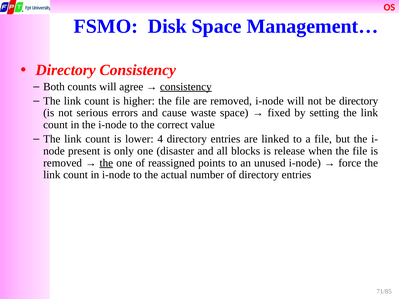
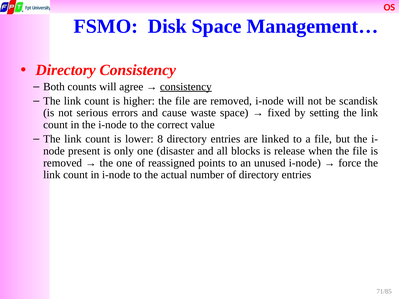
be directory: directory -> scandisk (359, 101)
4: 4 -> 8 (160, 139)
the underline: present -> none (106, 163)
